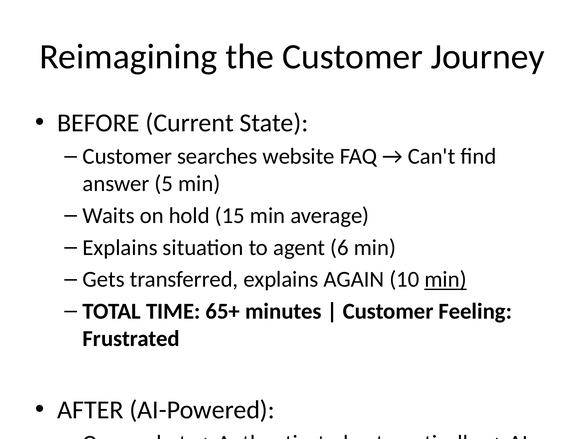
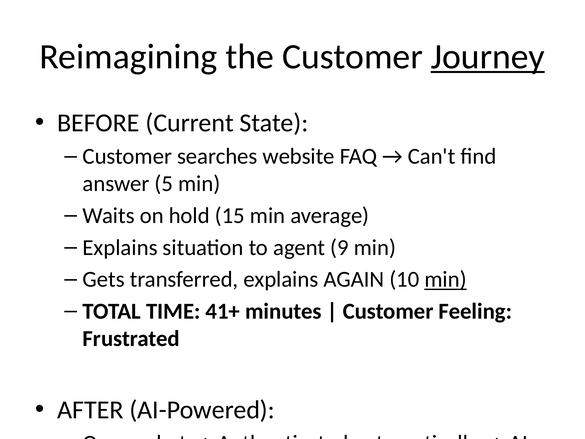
Journey underline: none -> present (488, 57)
6: 6 -> 9 (339, 247)
65+: 65+ -> 41+ (223, 311)
